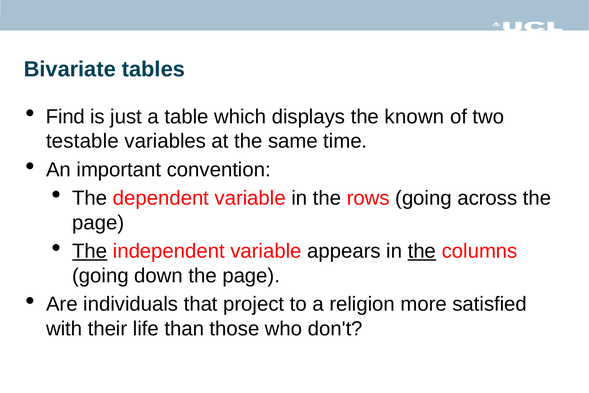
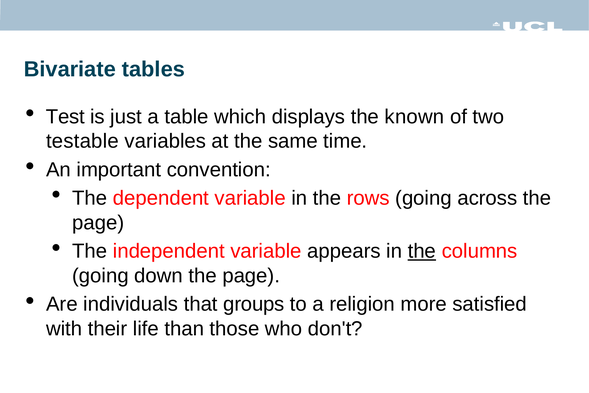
Find: Find -> Test (65, 117)
The underline: present -> none (90, 251)
project: project -> groups (254, 304)
